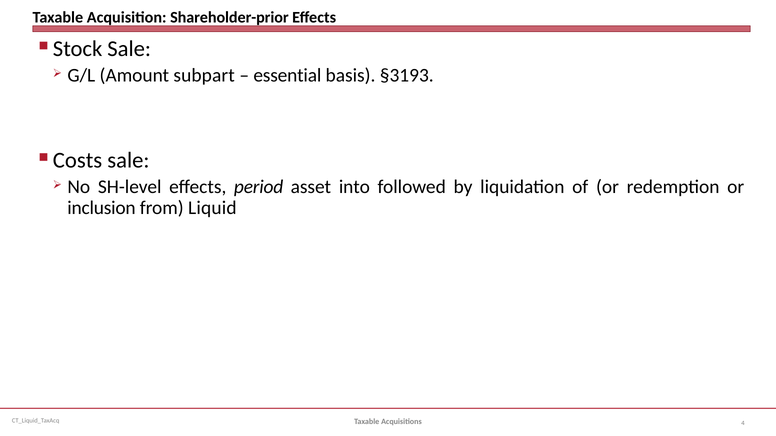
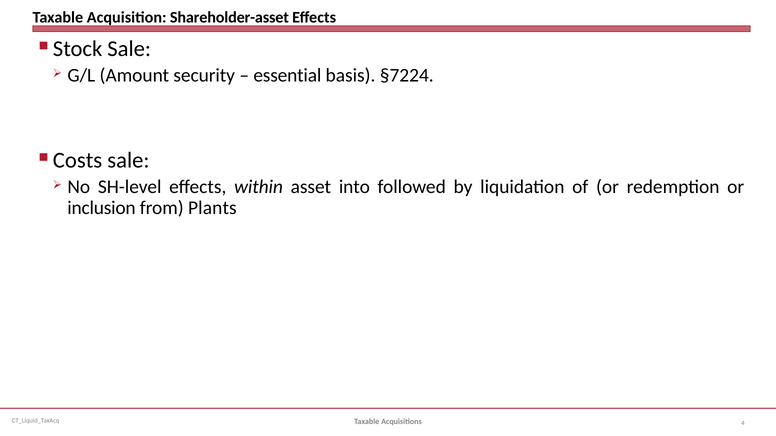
Shareholder-prior: Shareholder-prior -> Shareholder-asset (229, 17)
subpart: subpart -> security (204, 76)
§3193: §3193 -> §7224 (407, 76)
period: period -> within (259, 187)
Liquid: Liquid -> Plants (212, 208)
